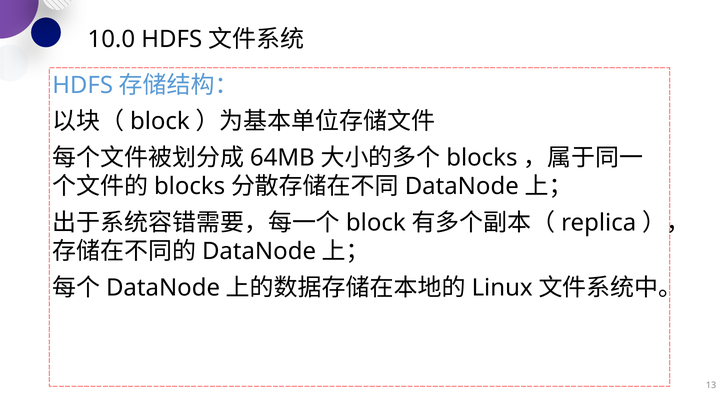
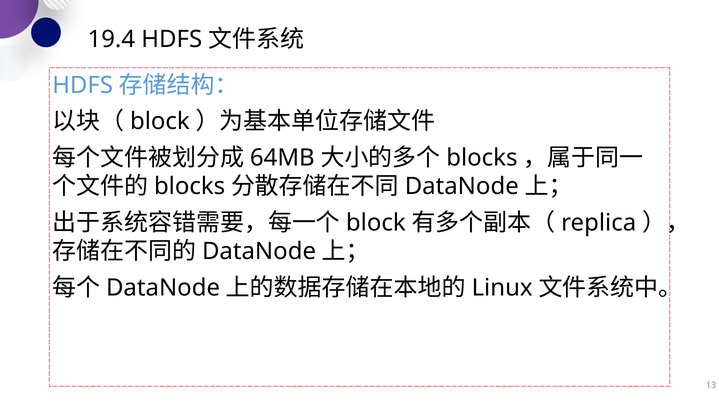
10.0: 10.0 -> 19.4 (111, 39)
